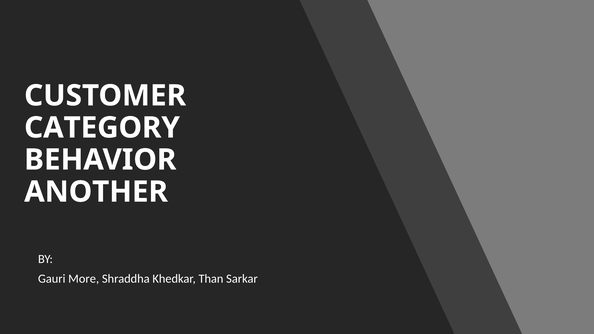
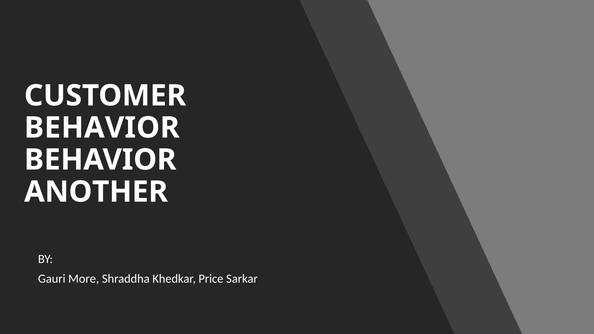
CATEGORY: CATEGORY -> BEHAVIOR (102, 128)
Than: Than -> Price (211, 279)
